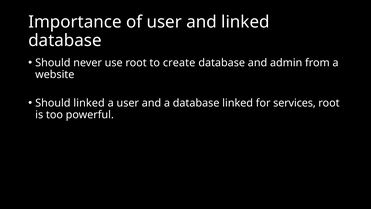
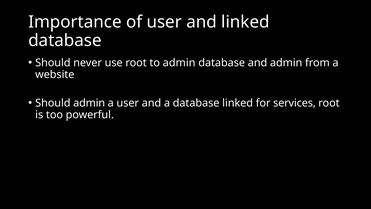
to create: create -> admin (179, 63)
Should linked: linked -> admin (89, 103)
